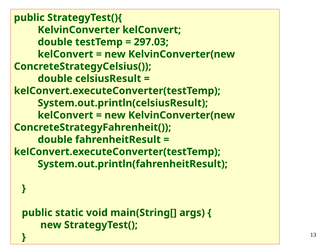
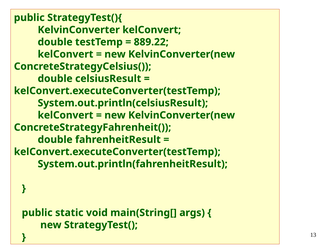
297.03: 297.03 -> 889.22 (151, 42)
